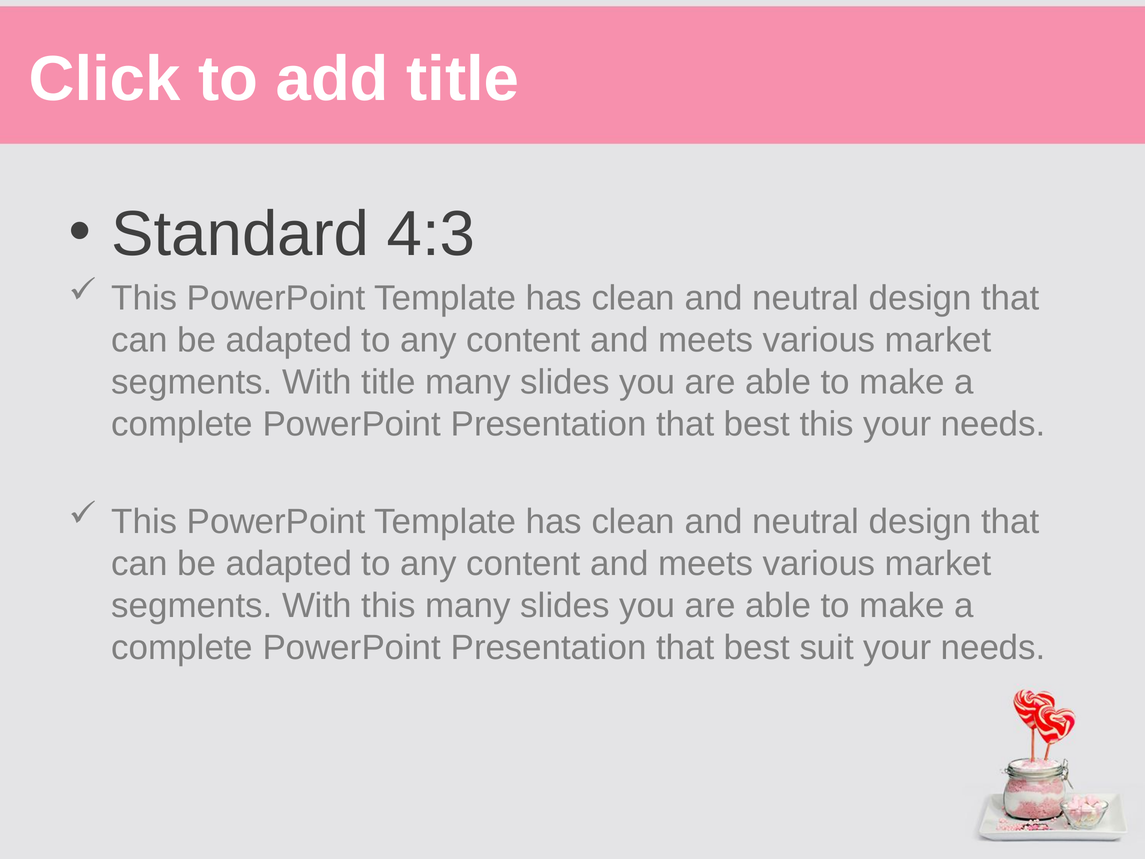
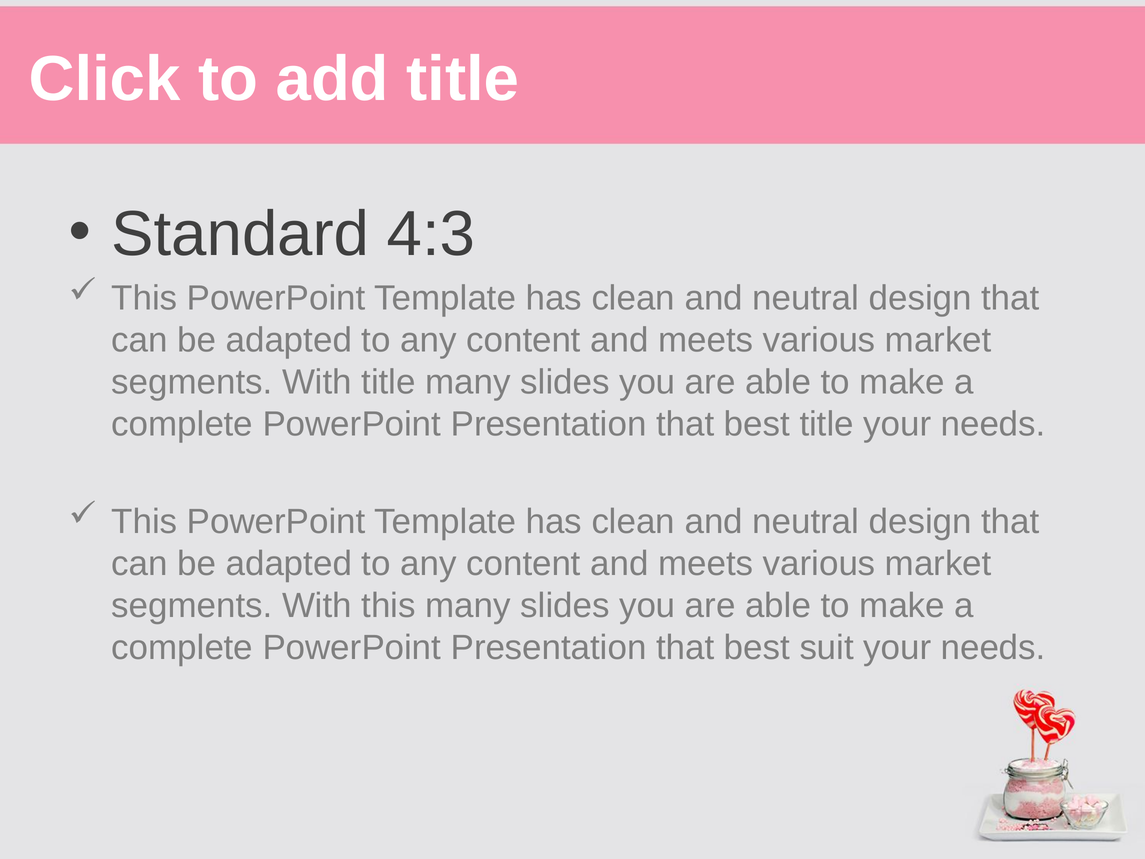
best this: this -> title (827, 424)
